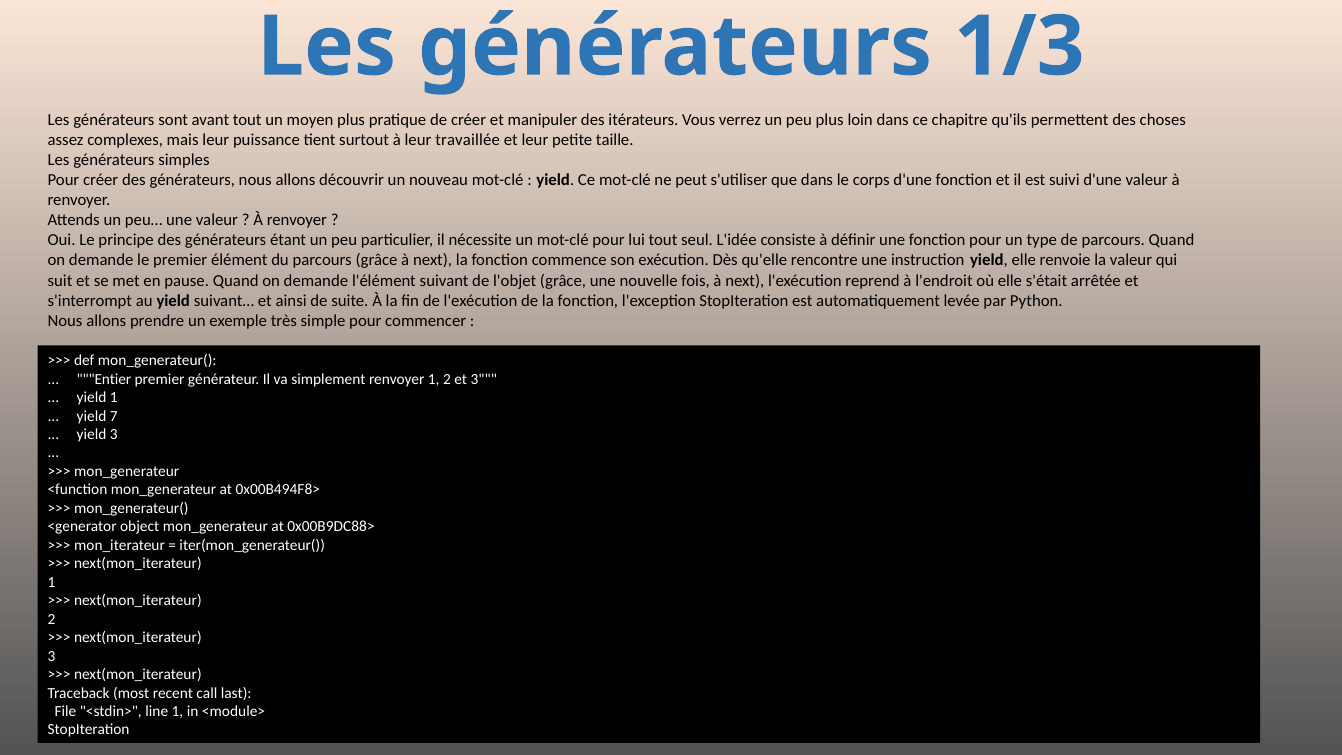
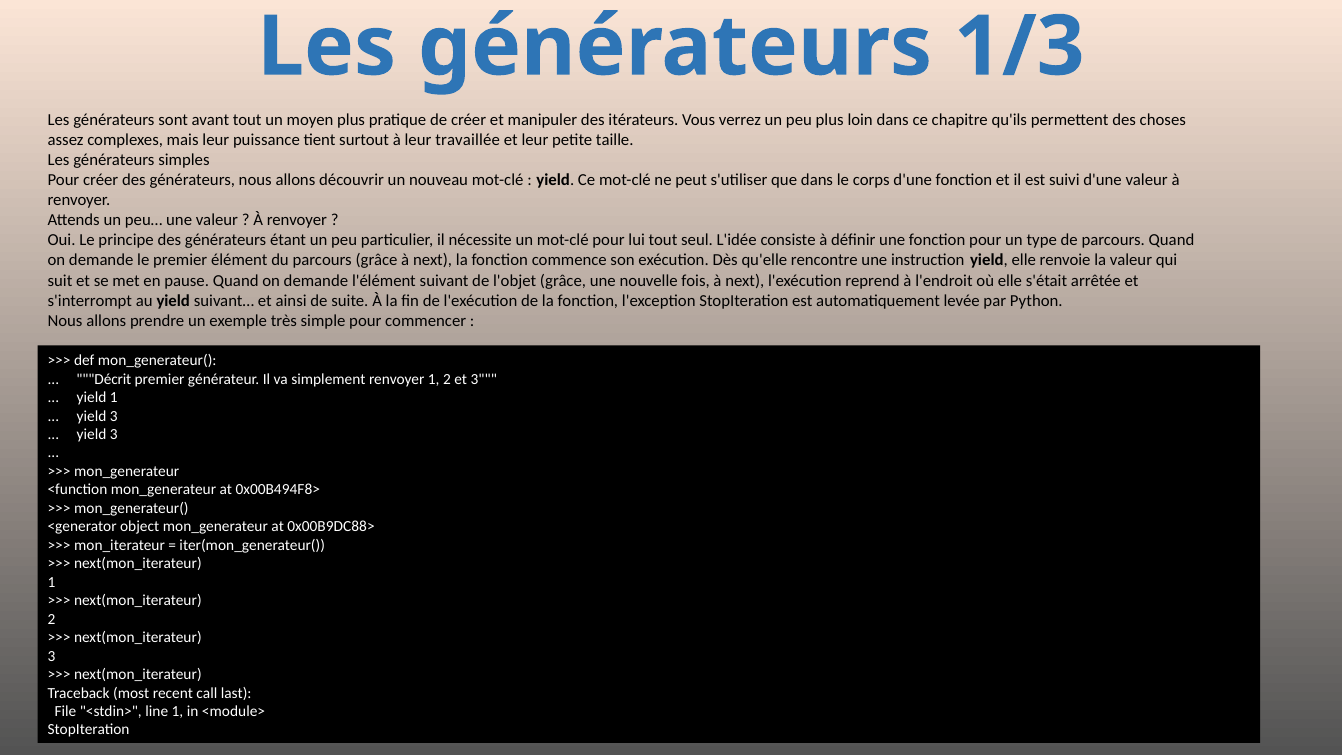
Entier: Entier -> Décrit (104, 379)
7: 7 -> 3 (114, 416)
